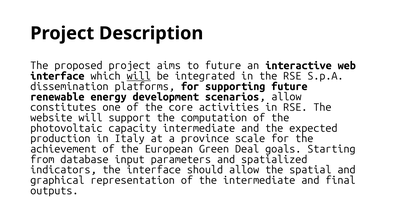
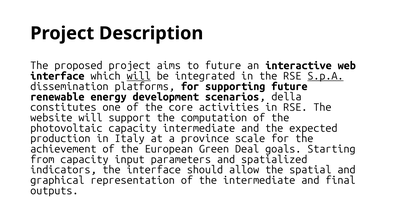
S.p.A underline: none -> present (325, 76)
scenarios allow: allow -> della (286, 97)
from database: database -> capacity (84, 160)
